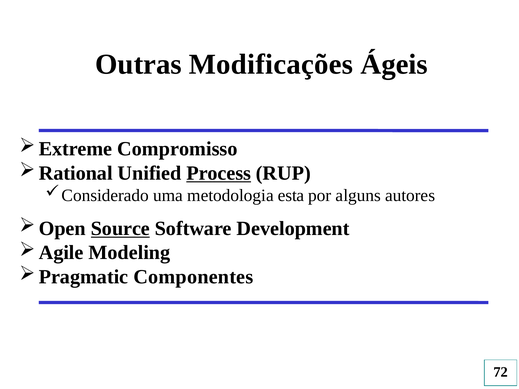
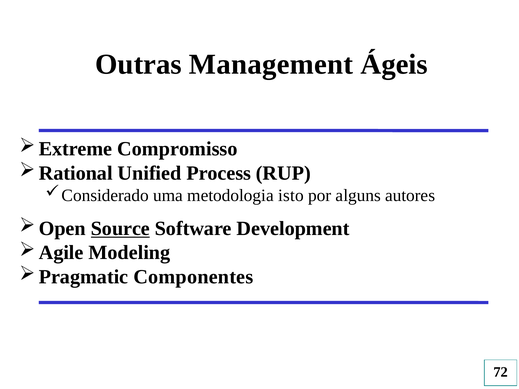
Modificações: Modificações -> Management (271, 64)
Process underline: present -> none (219, 173)
esta: esta -> isto (291, 196)
